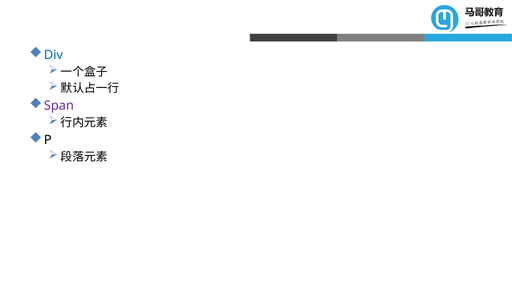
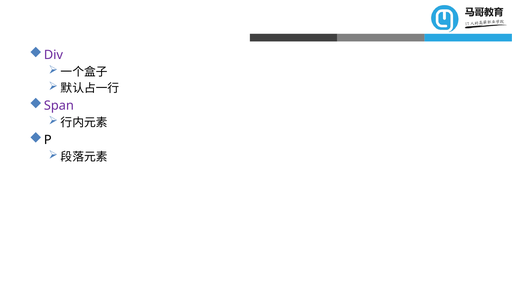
Div colour: blue -> purple (53, 55)
